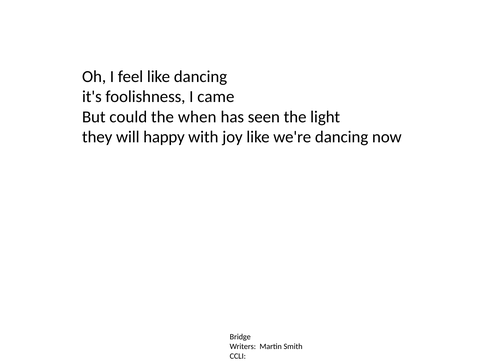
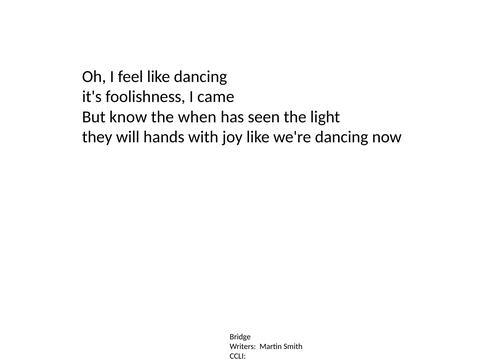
could: could -> know (128, 117)
happy: happy -> hands (164, 137)
